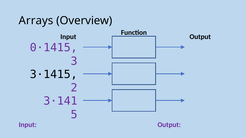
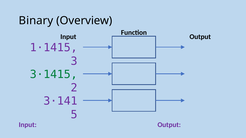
Arrays: Arrays -> Binary (36, 21)
0·1415: 0·1415 -> 1·1415 (54, 48)
3·1415 colour: black -> green (54, 75)
